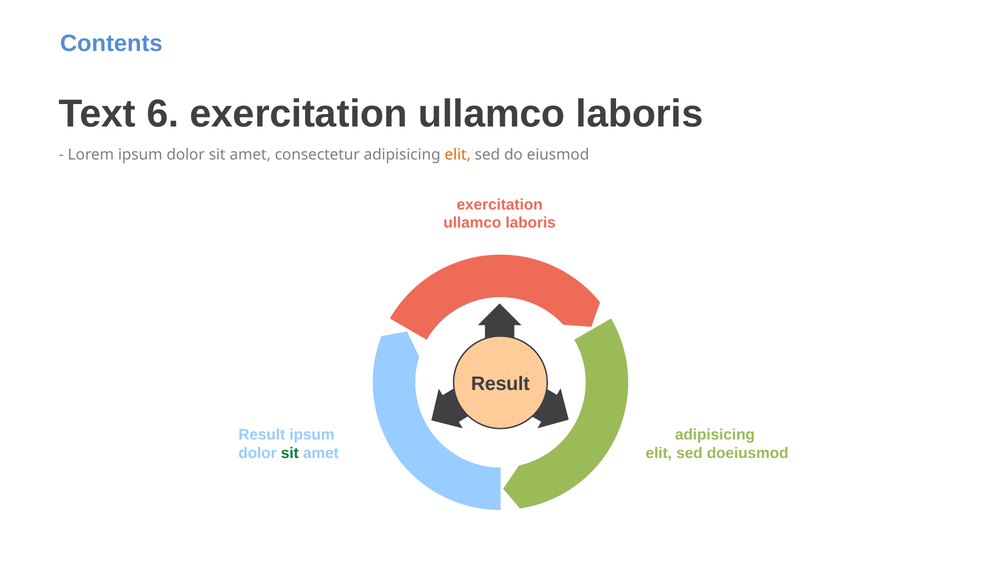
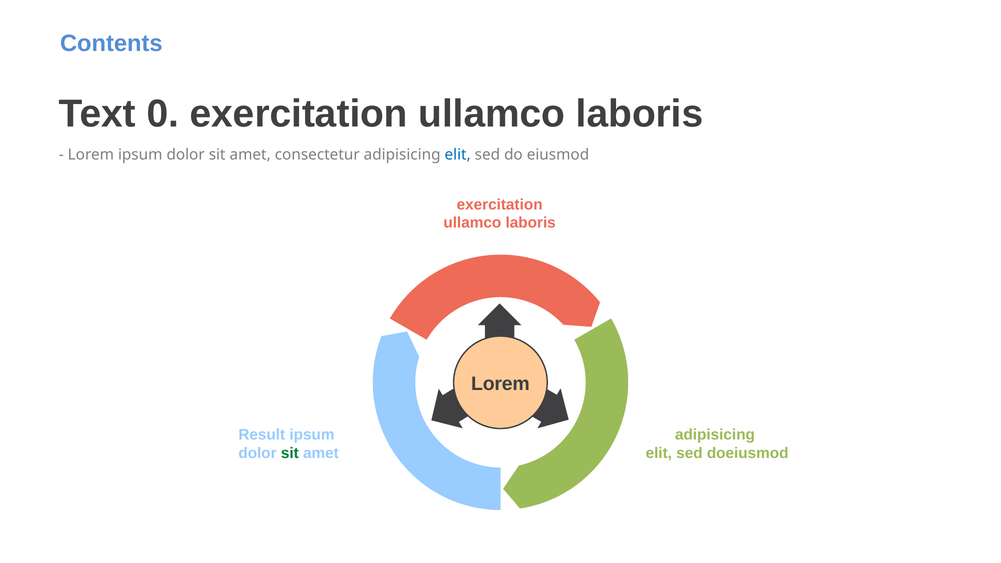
6: 6 -> 0 (163, 114)
elit colour: orange -> blue (458, 155)
Result: Result -> Lorem (500, 384)
